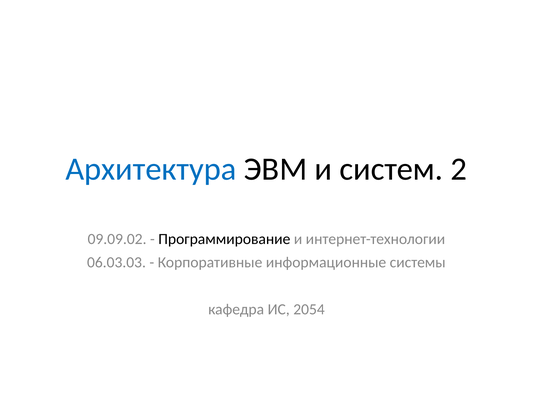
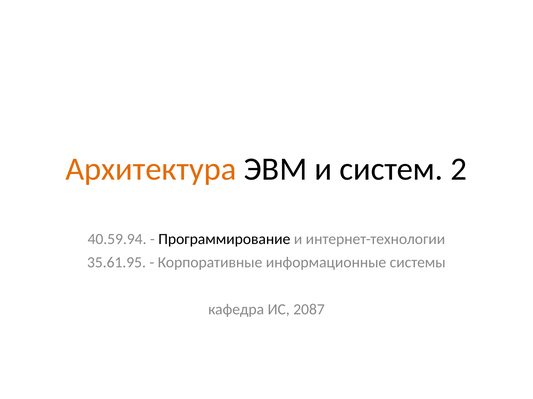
Архитектура colour: blue -> orange (151, 169)
09.09.02: 09.09.02 -> 40.59.94 (117, 240)
06.03.03: 06.03.03 -> 35.61.95 (116, 263)
2054: 2054 -> 2087 (309, 310)
